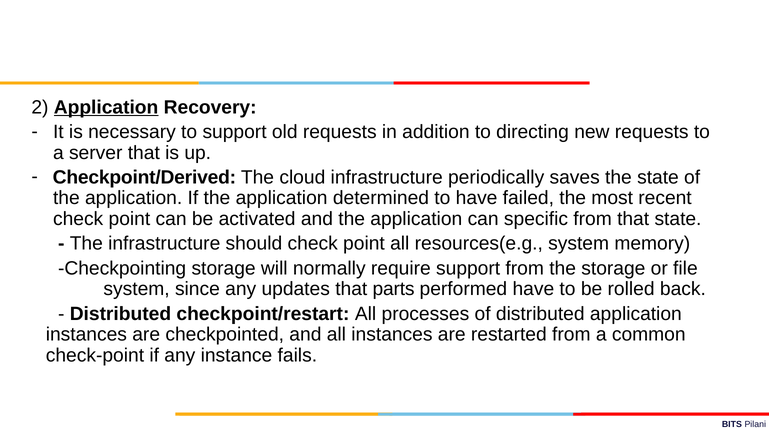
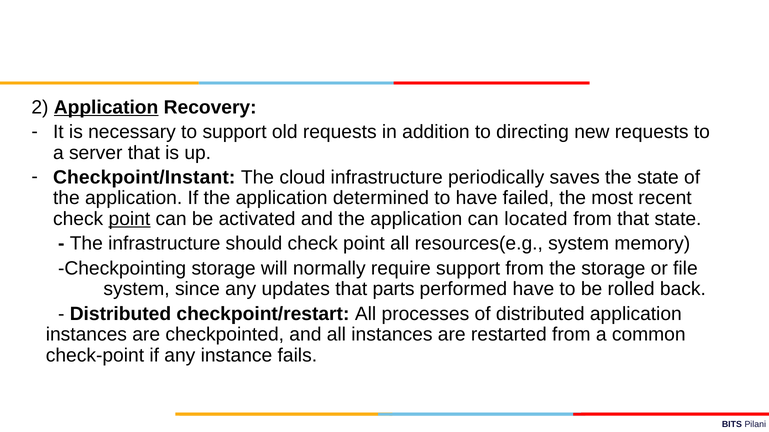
Checkpoint/Derived: Checkpoint/Derived -> Checkpoint/Instant (144, 178)
point underline: none -> present (129, 219)
specific: specific -> located (536, 219)
